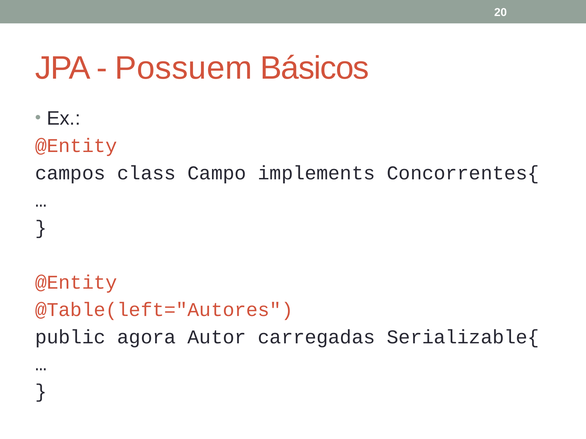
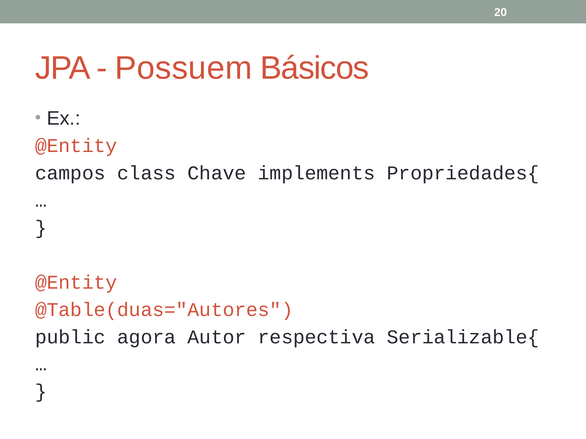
Campo: Campo -> Chave (217, 173)
Concorrentes{: Concorrentes{ -> Propriedades{ (463, 173)
@Table(left="Autores: @Table(left="Autores -> @Table(duas="Autores (164, 310)
carregadas: carregadas -> respectiva (317, 337)
